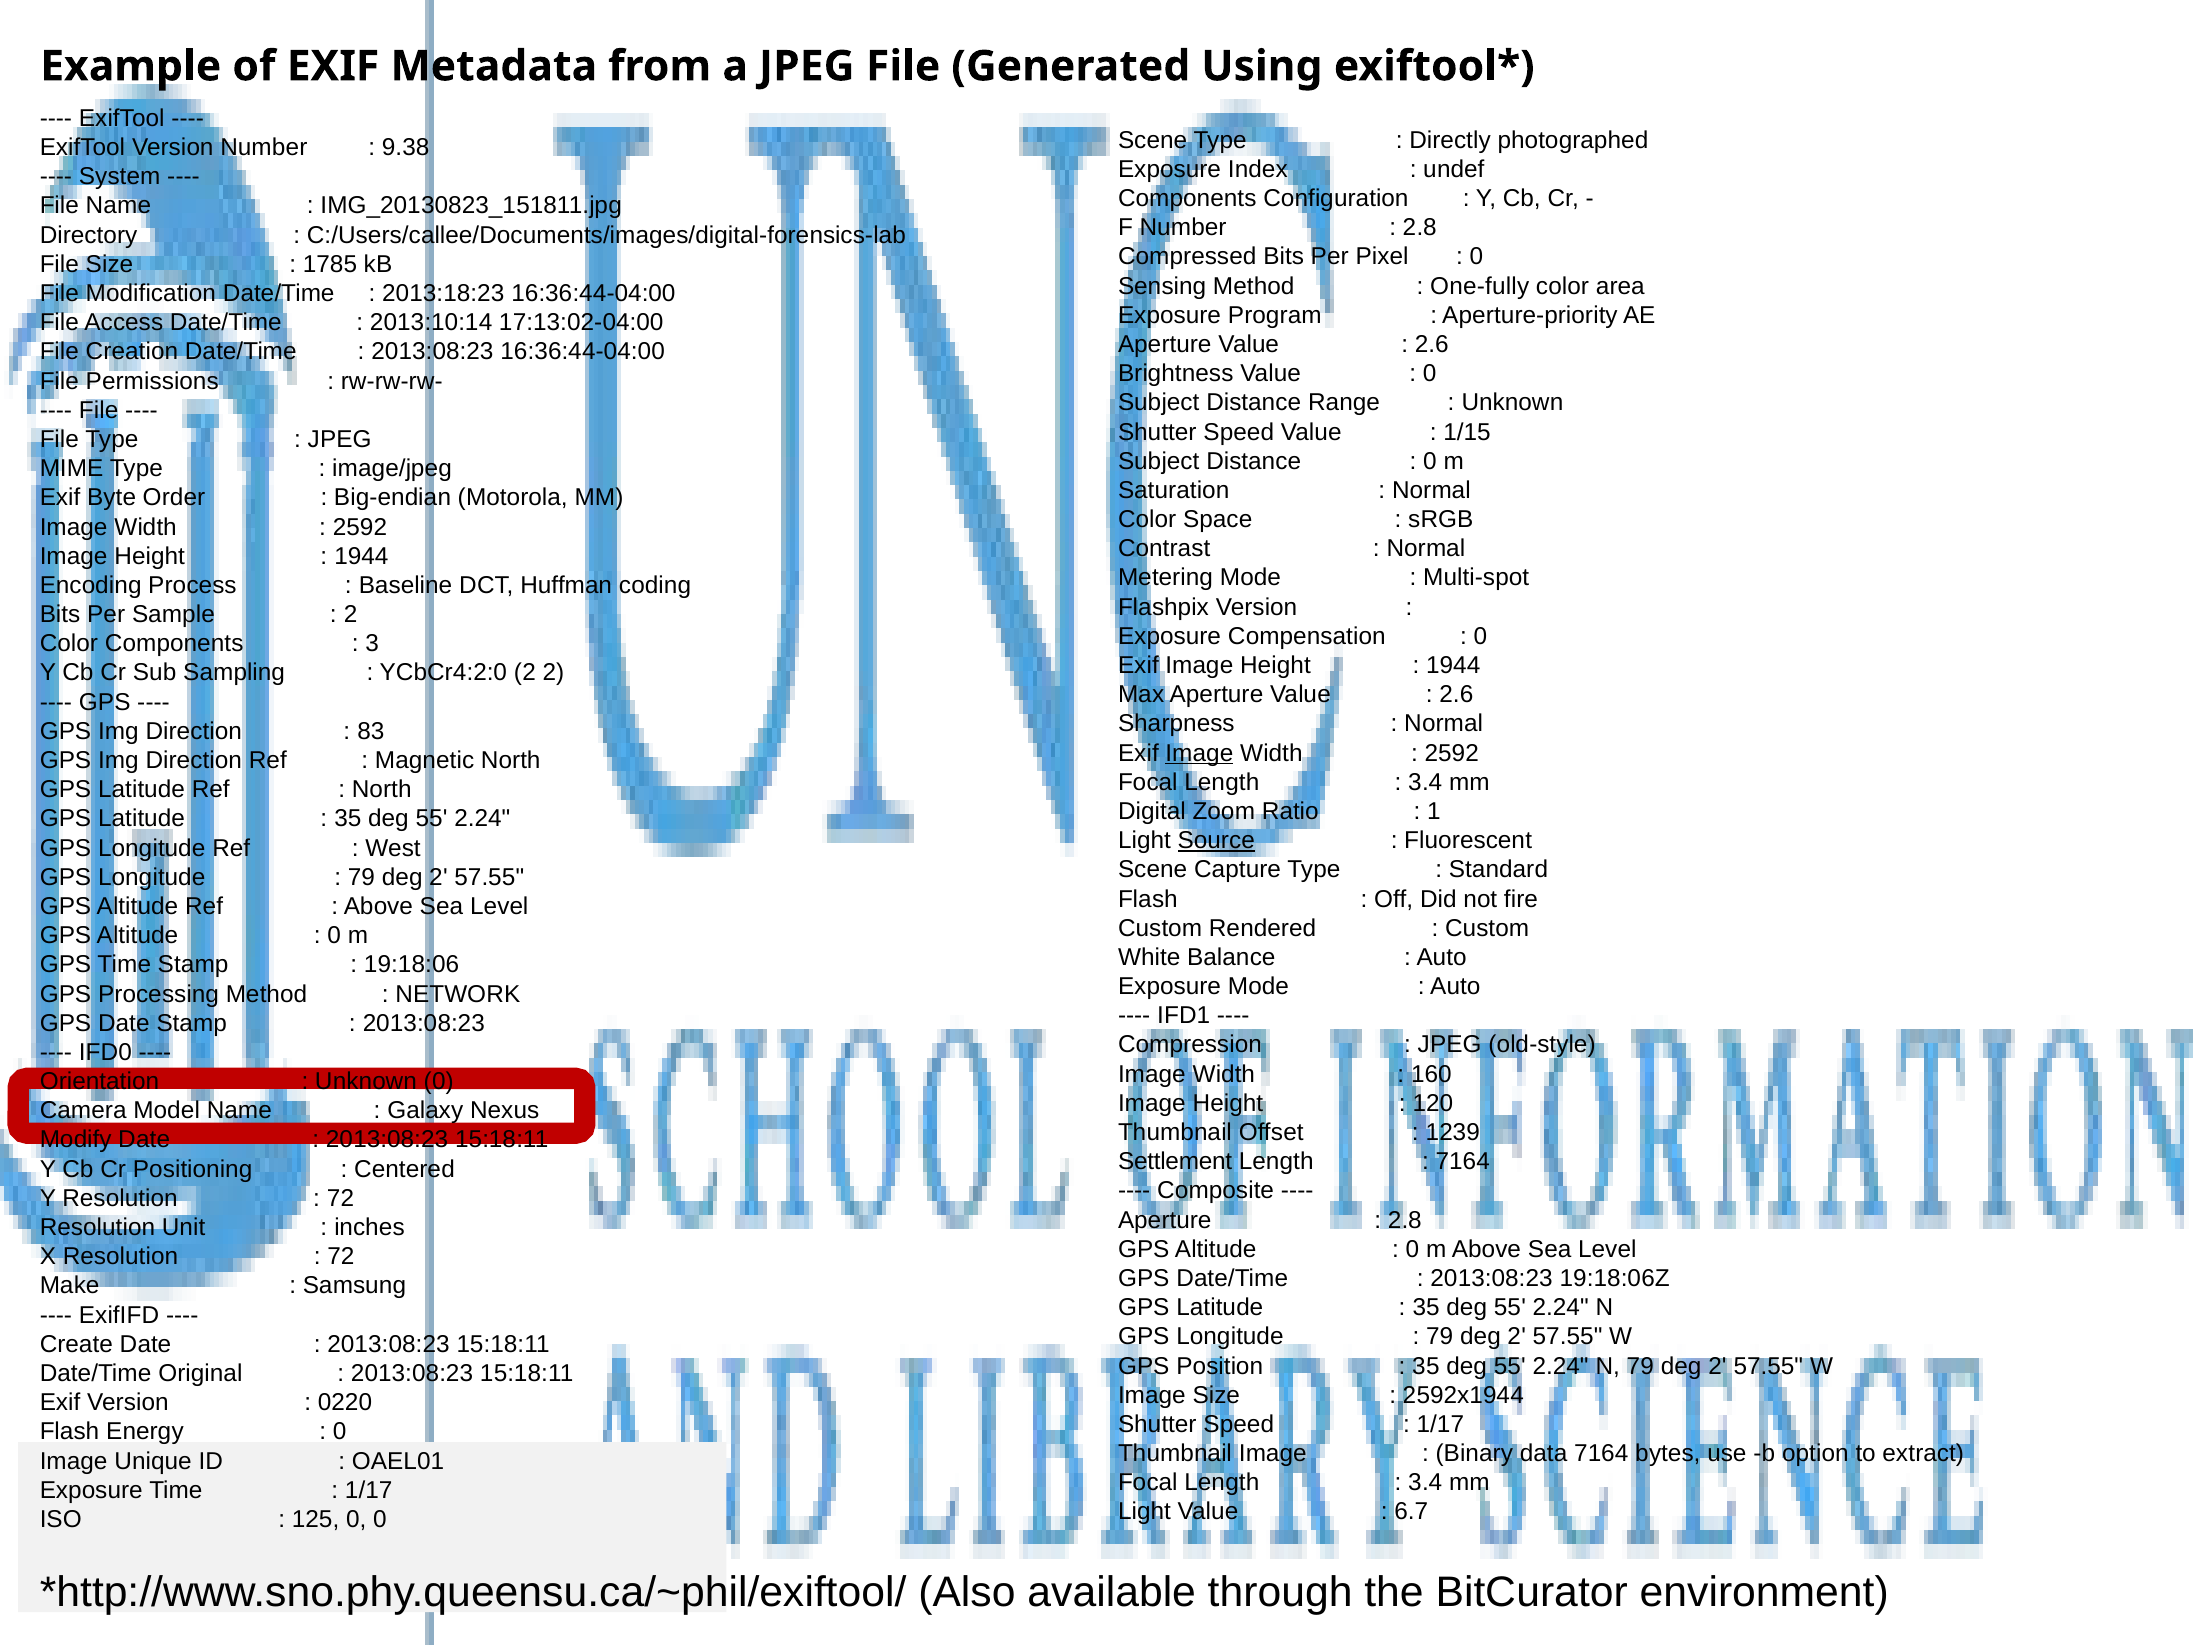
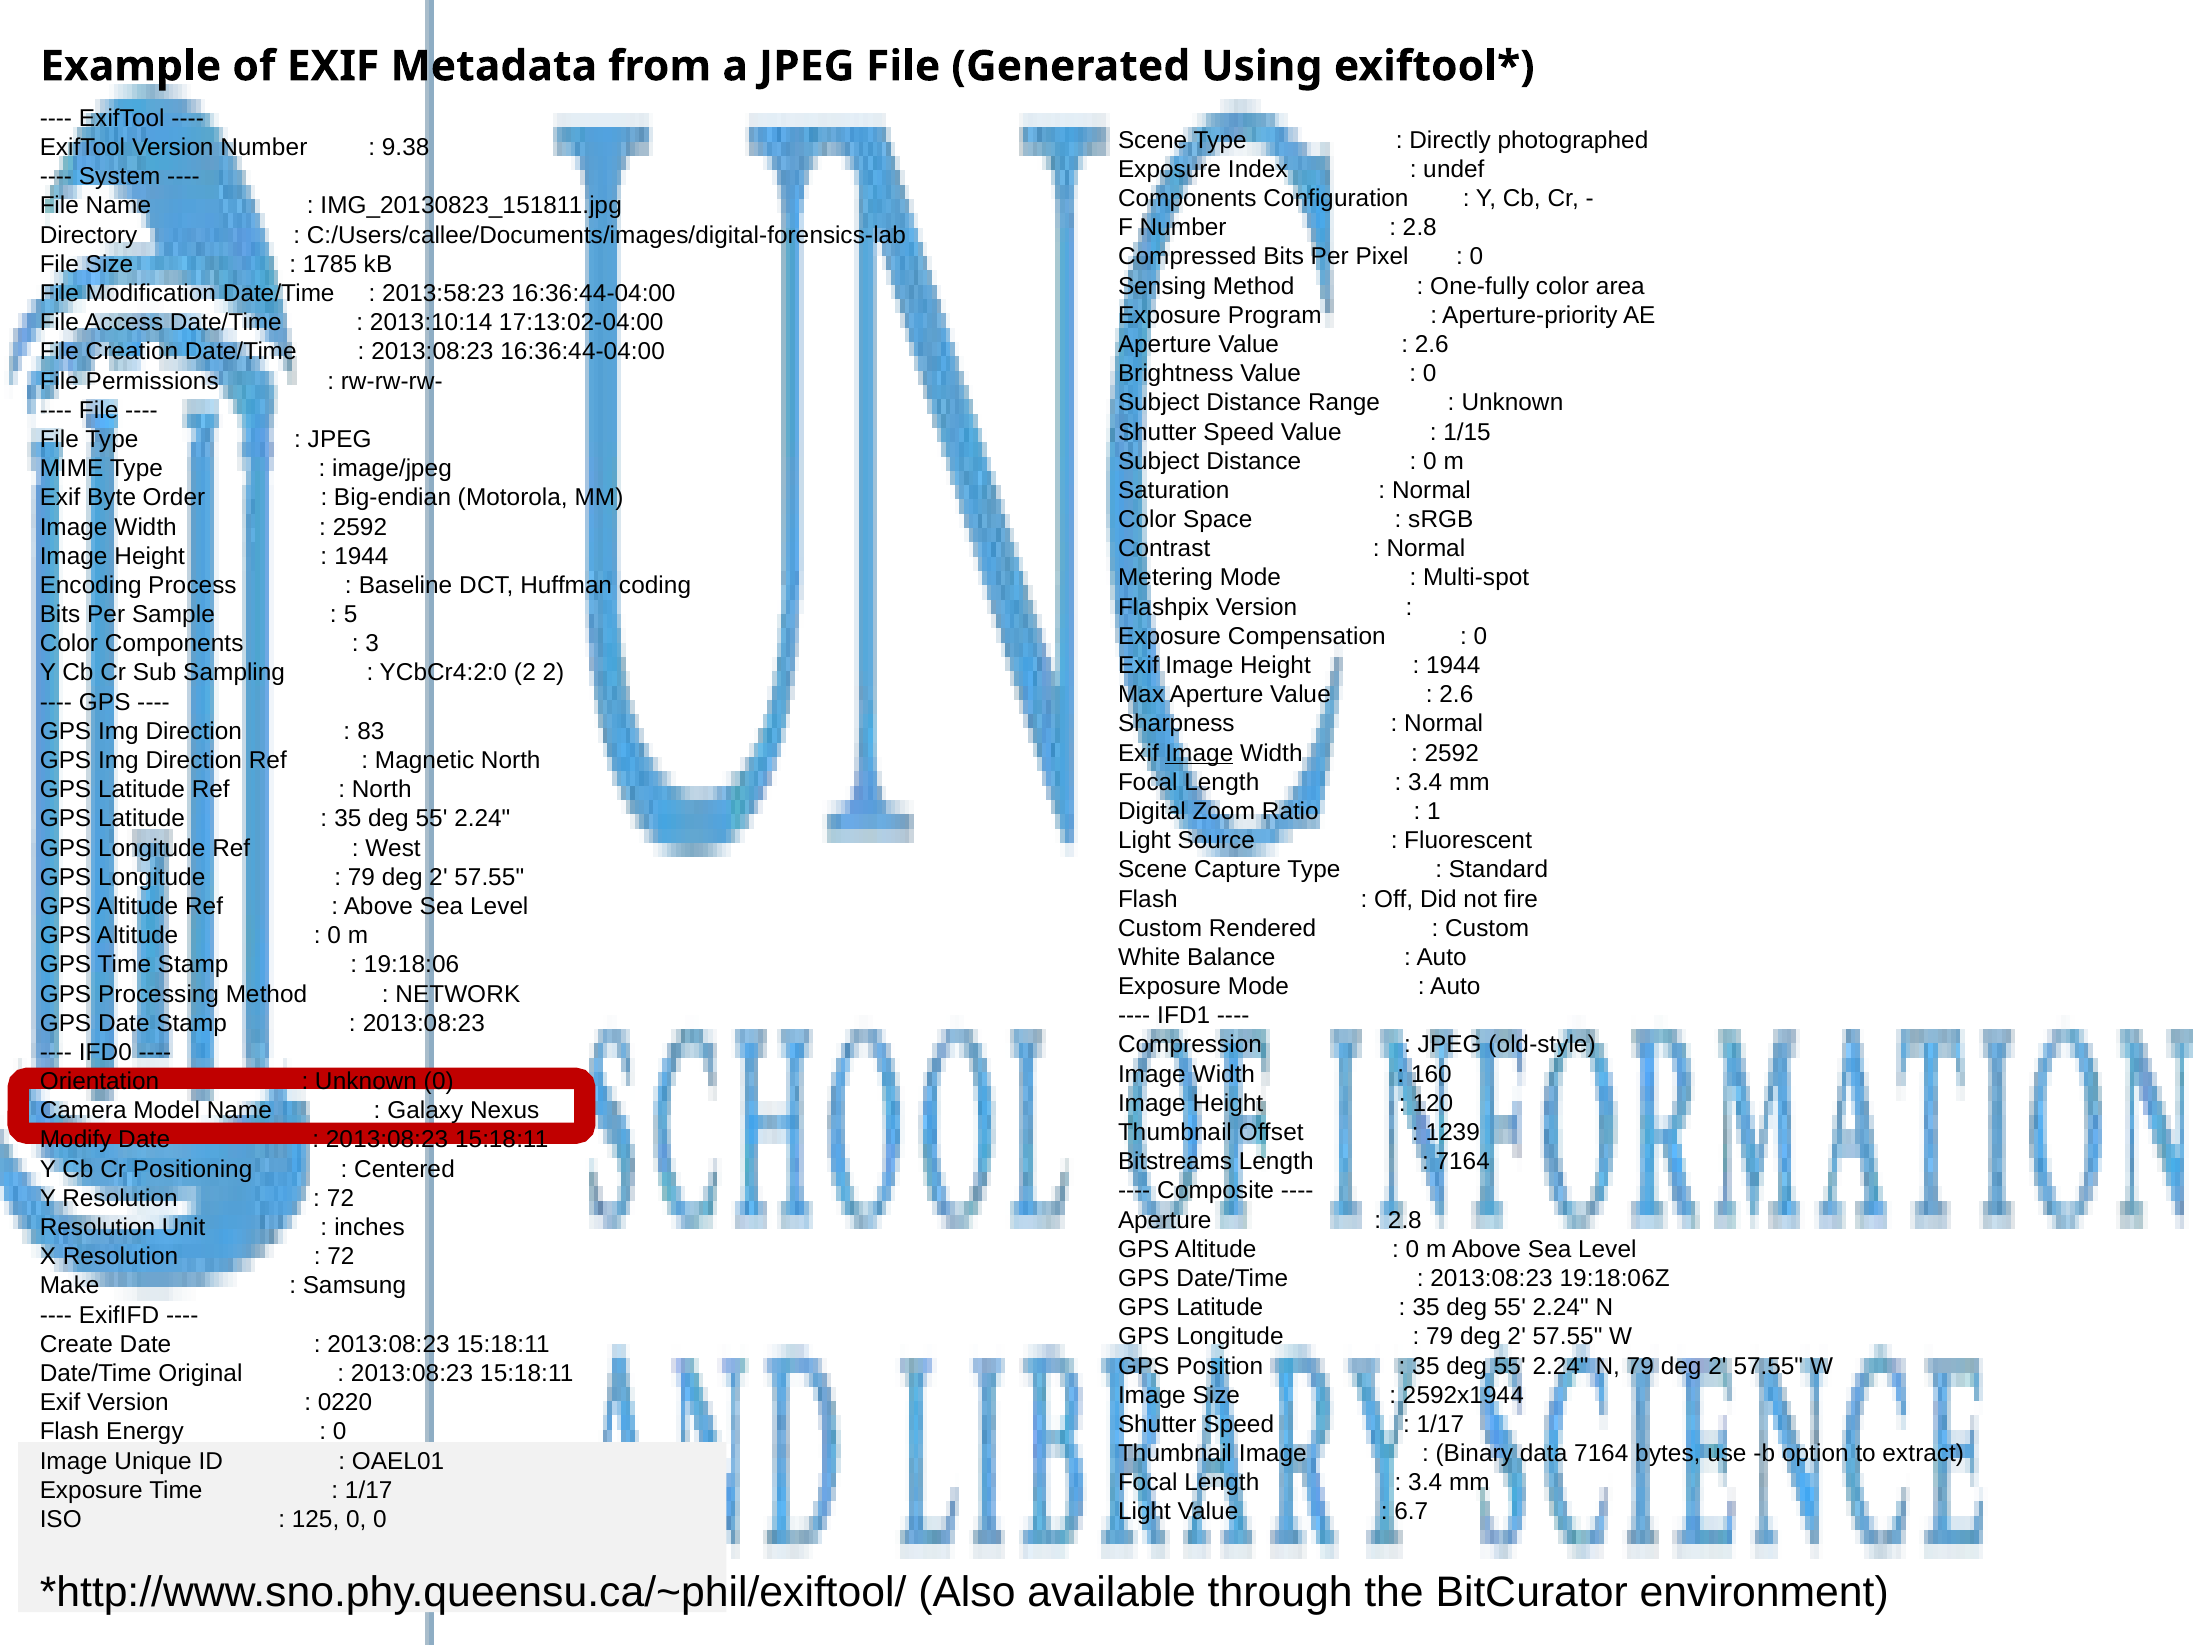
2013:18:23: 2013:18:23 -> 2013:58:23 (443, 293)
2: 2 -> 5 (351, 614)
Source underline: present -> none (1216, 841)
Settlement: Settlement -> Bitstreams (1175, 1162)
